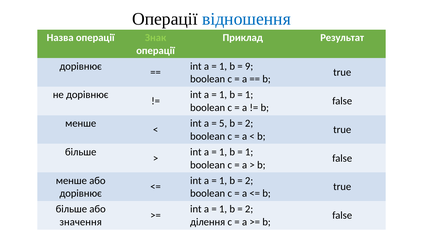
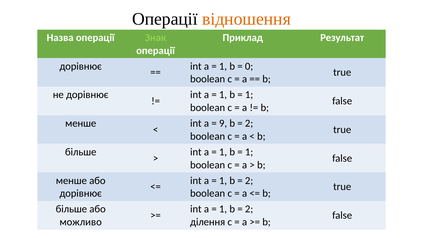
відношення colour: blue -> orange (246, 19)
9: 9 -> 0 (249, 66)
5: 5 -> 9 (223, 123)
значення: значення -> можливо (81, 222)
